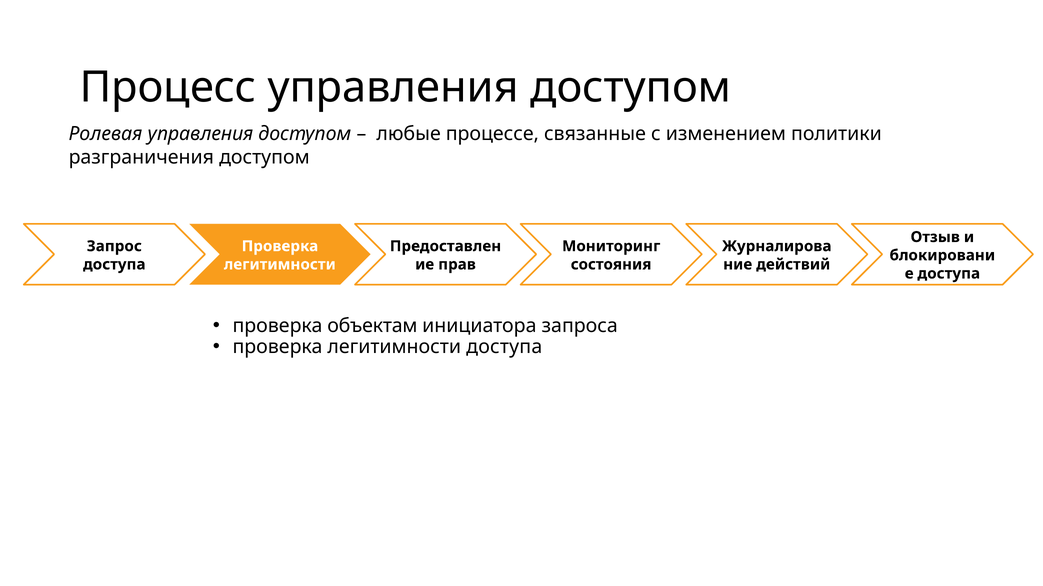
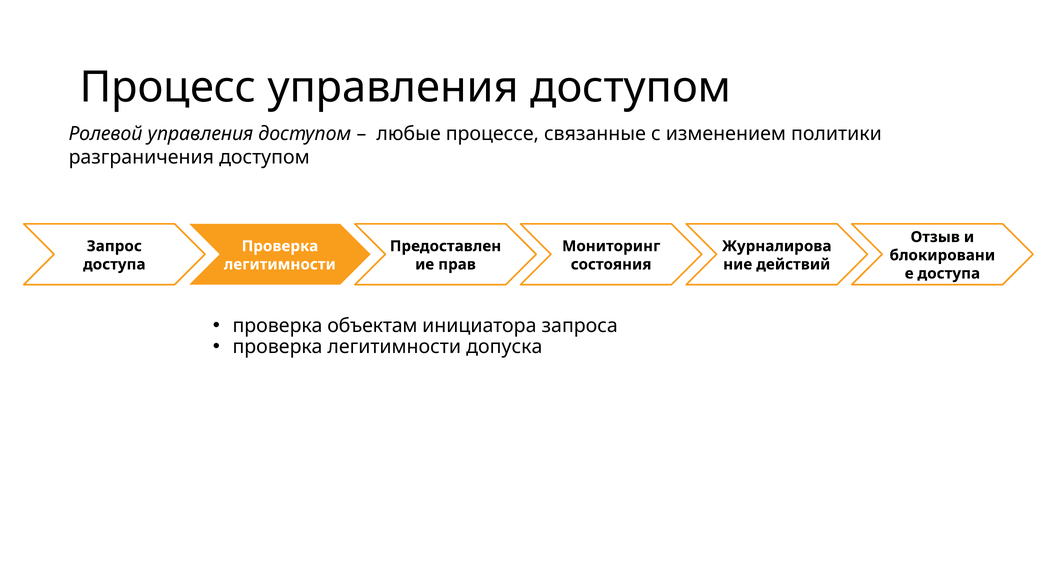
Ролевая: Ролевая -> Ролевой (106, 134)
легитимности доступа: доступа -> допуска (504, 347)
